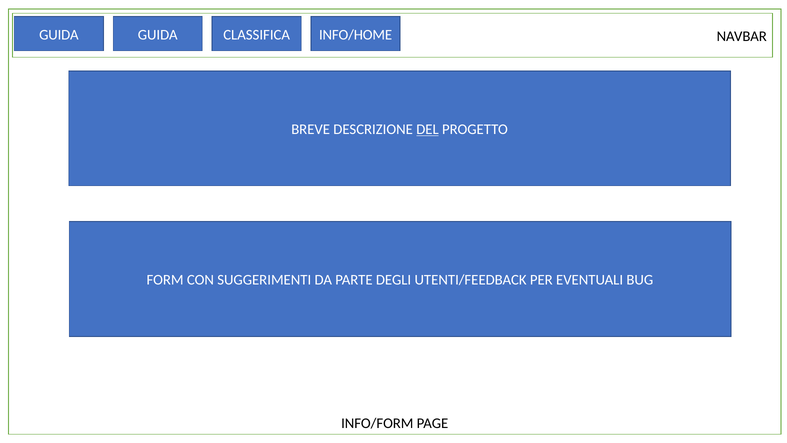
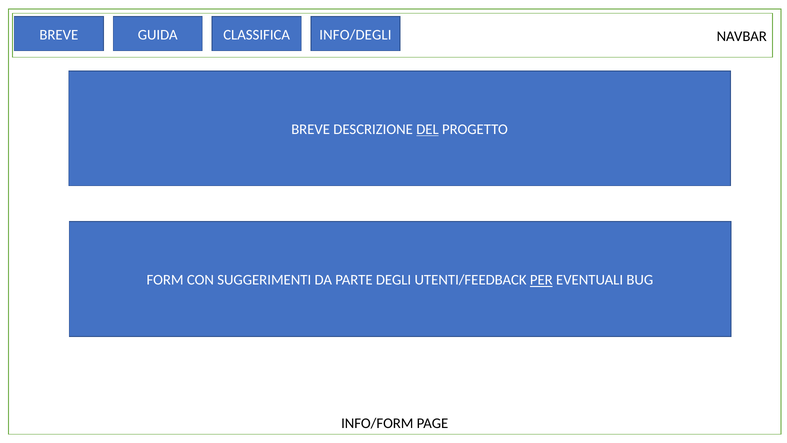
GUIDA: GUIDA -> BREVE (59, 35)
INFO/HOME: INFO/HOME -> INFO/DEGLI (355, 35)
PER underline: none -> present (541, 280)
